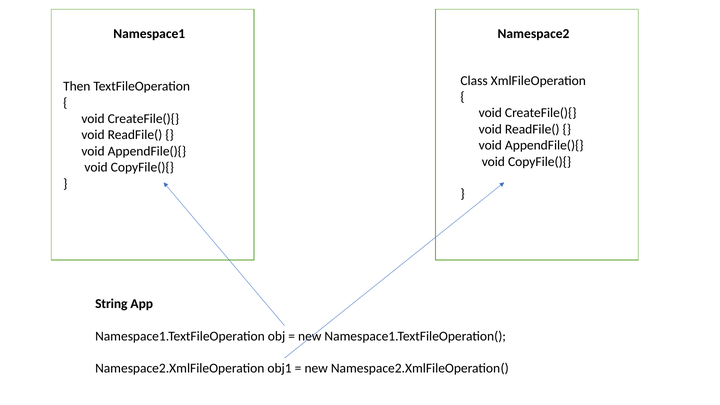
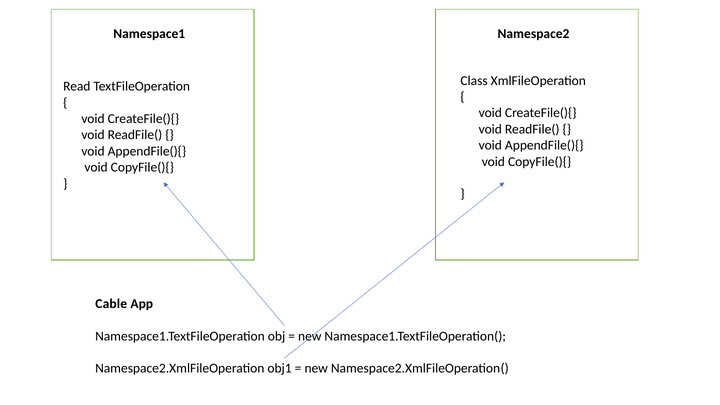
Then: Then -> Read (77, 86)
String: String -> Cable (111, 304)
